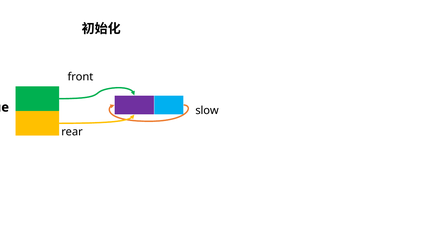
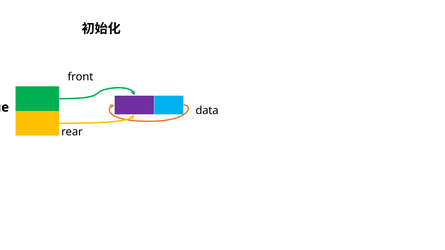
slow: slow -> data (207, 111)
